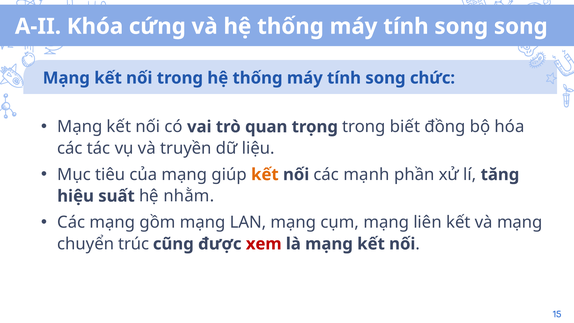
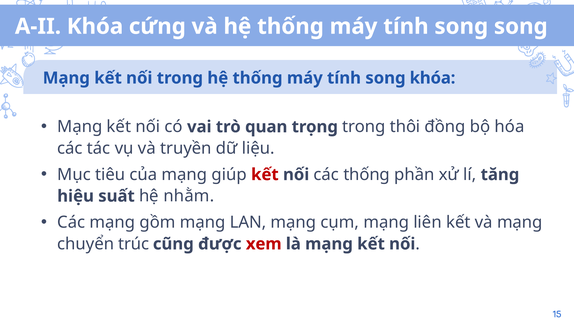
song chức: chức -> khóa (433, 78)
biết: biết -> thôi (405, 127)
kết colour: orange -> red (265, 175)
các mạnh: mạnh -> thống (367, 175)
